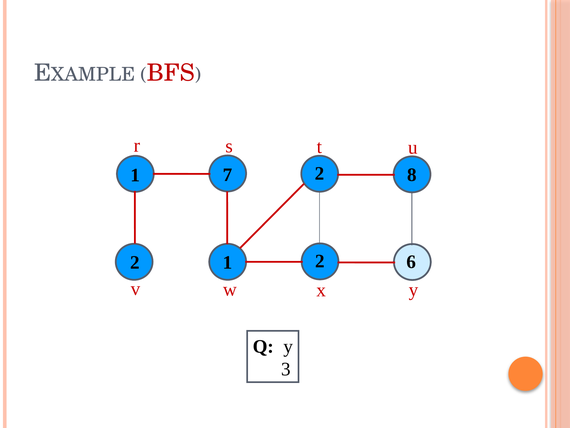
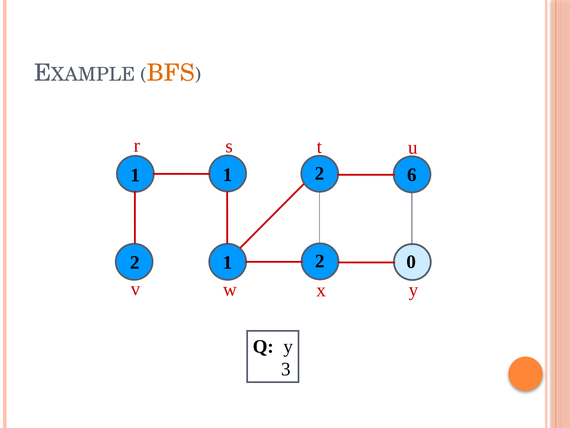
BFS colour: red -> orange (171, 73)
8: 8 -> 6 (412, 175)
7: 7 -> 1 (227, 175)
6: 6 -> 0 (411, 261)
